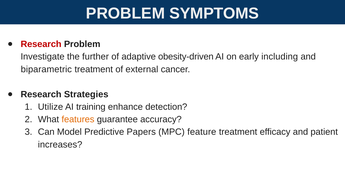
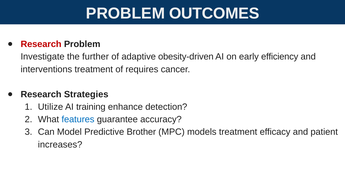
SYMPTOMS: SYMPTOMS -> OUTCOMES (214, 13)
including: including -> efficiency (280, 57)
biparametric: biparametric -> interventions (46, 69)
external: external -> requires (142, 69)
features colour: orange -> blue (78, 119)
Papers: Papers -> Brother (141, 132)
feature: feature -> models (202, 132)
